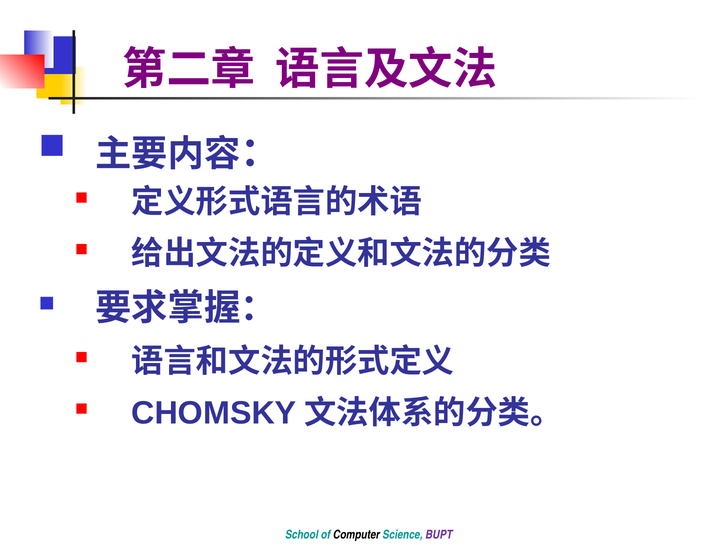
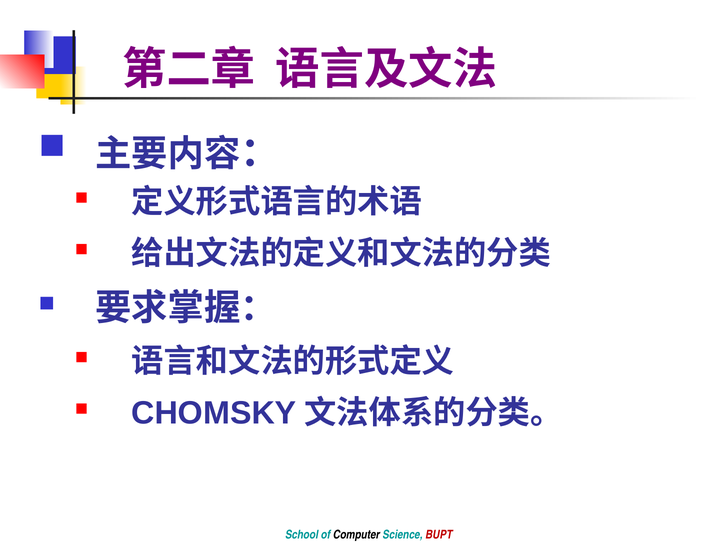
BUPT colour: purple -> red (439, 534)
